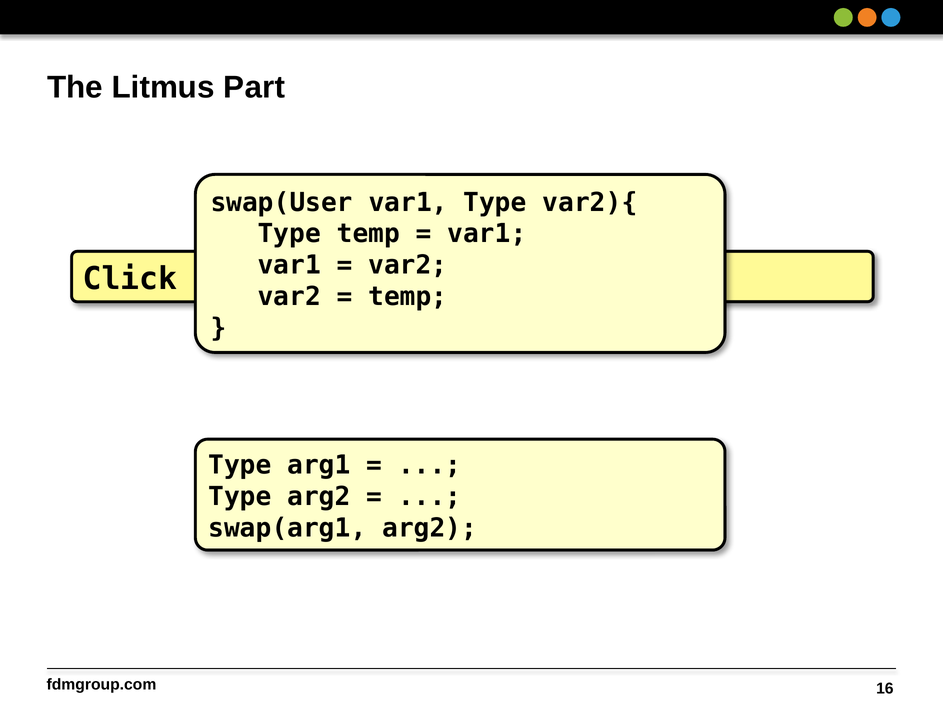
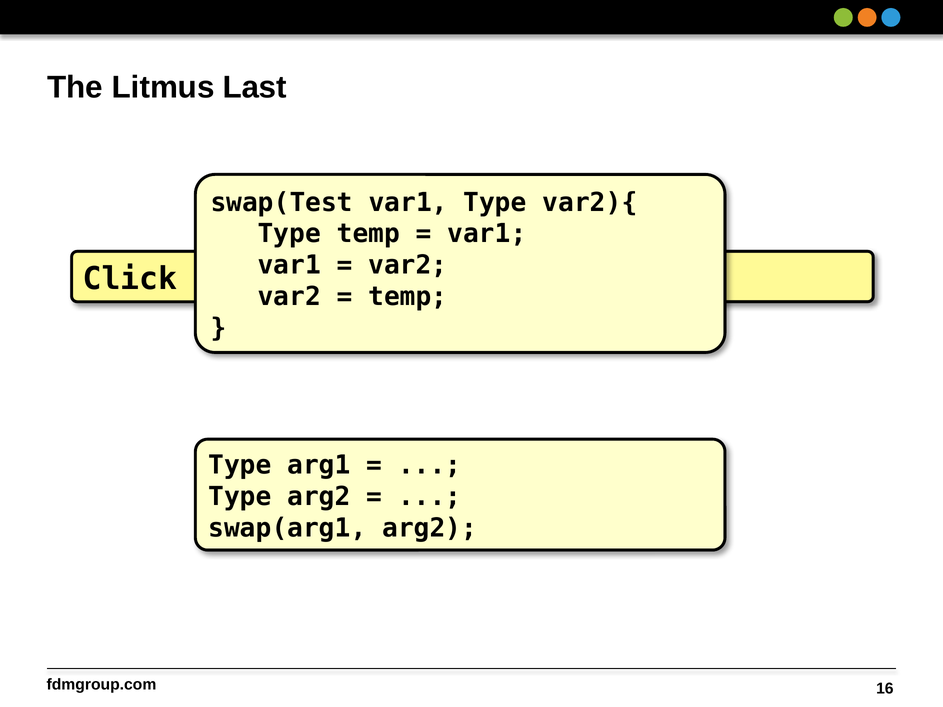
Part: Part -> Last (255, 87)
swap(User: swap(User -> swap(Test (282, 202)
